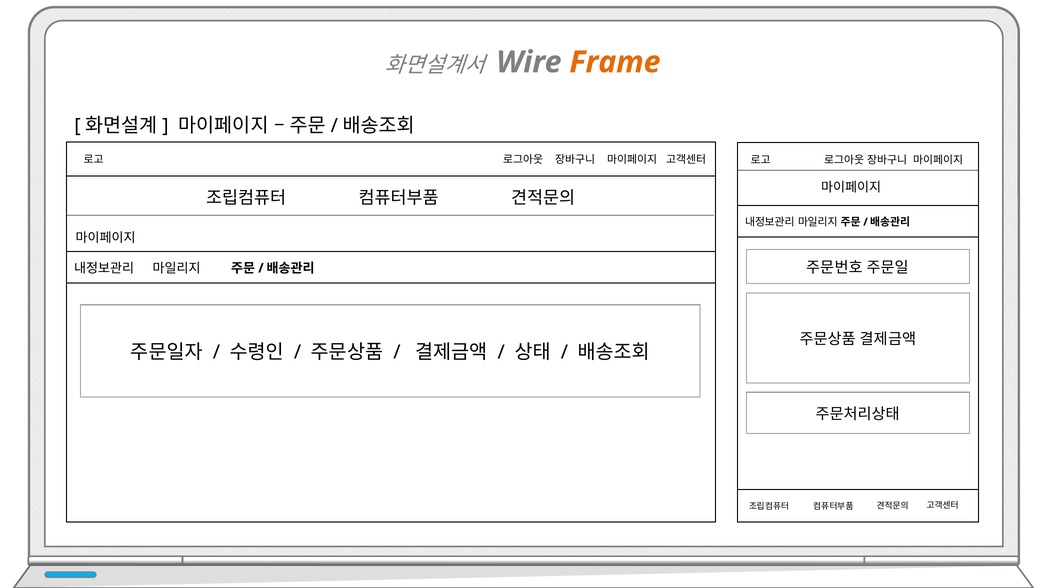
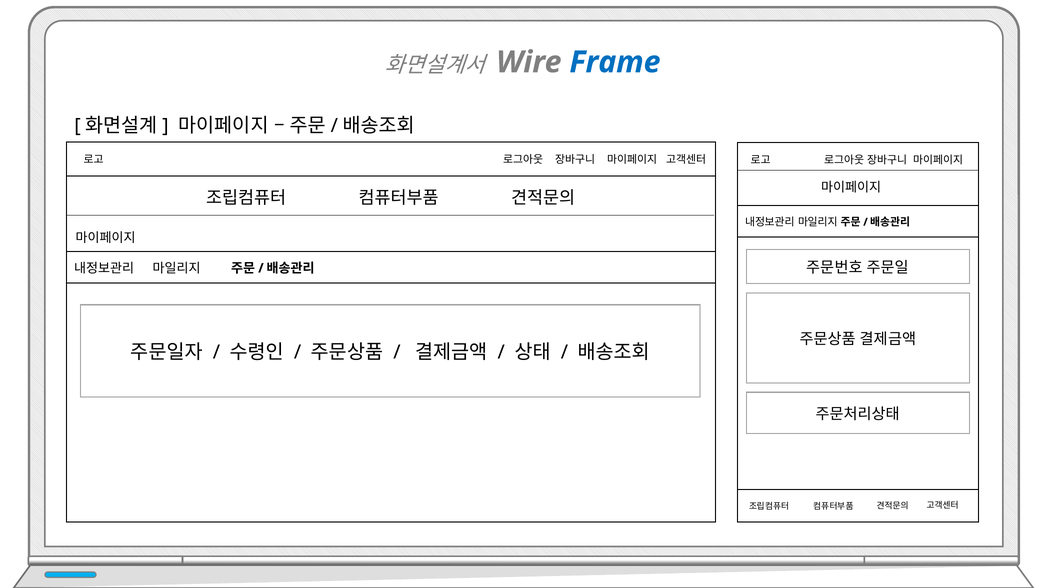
Frame colour: orange -> blue (615, 62)
